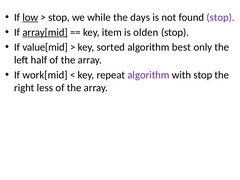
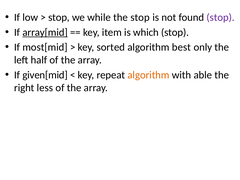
low underline: present -> none (30, 17)
the days: days -> stop (140, 17)
olden: olden -> which (146, 32)
value[mid: value[mid -> most[mid (45, 47)
work[mid: work[mid -> given[mid (45, 75)
algorithm colour: purple -> orange (148, 75)
with stop: stop -> able (203, 75)
